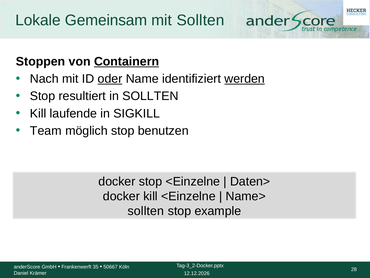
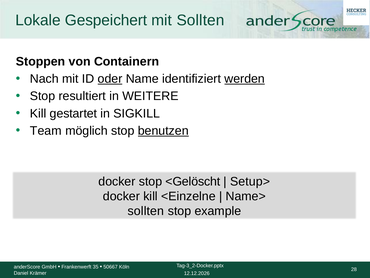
Gemeinsam: Gemeinsam -> Gespeichert (106, 20)
Containern underline: present -> none (127, 61)
in SOLLTEN: SOLLTEN -> WEITERE (150, 96)
laufende: laufende -> gestartet (73, 113)
benutzen underline: none -> present (163, 131)
stop <Einzelne: <Einzelne -> <Gelöscht (193, 181)
Daten>: Daten> -> Setup> (250, 181)
